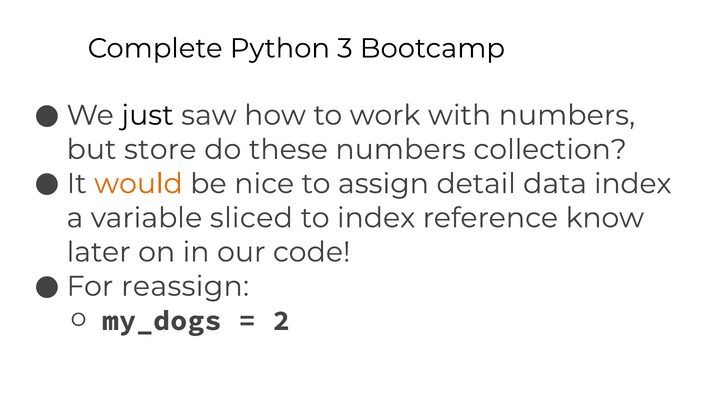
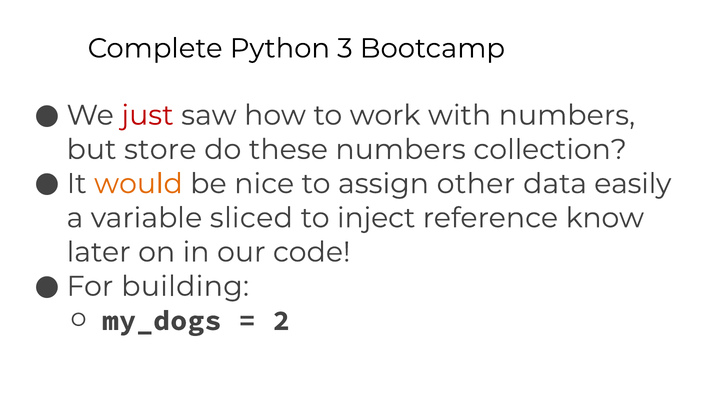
just colour: black -> red (148, 115)
detail: detail -> other (476, 184)
data index: index -> easily (633, 184)
to index: index -> inject (376, 218)
reassign: reassign -> building (185, 286)
